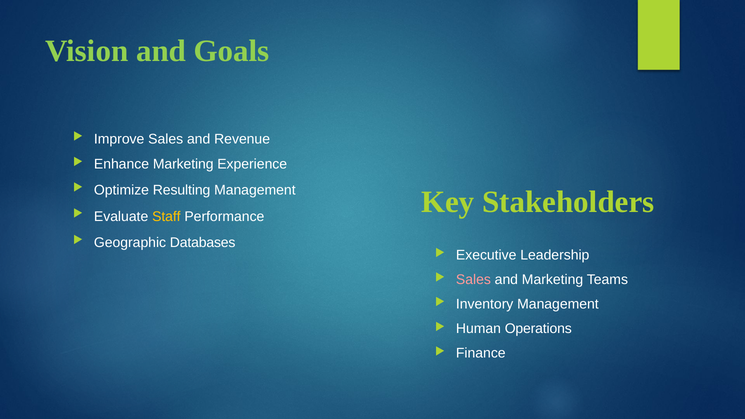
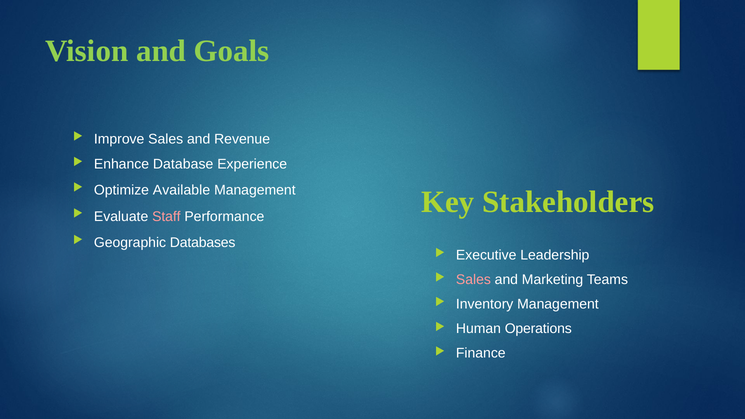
Enhance Marketing: Marketing -> Database (183, 164)
Resulting: Resulting -> Available (182, 190)
Staff colour: yellow -> pink (166, 216)
